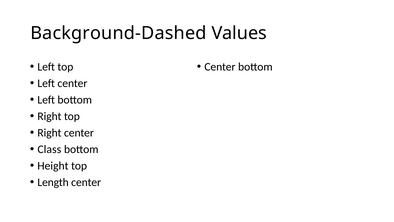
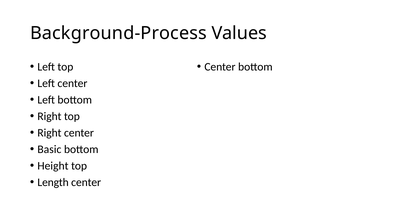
Background-Dashed: Background-Dashed -> Background-Process (118, 33)
Class: Class -> Basic (49, 149)
